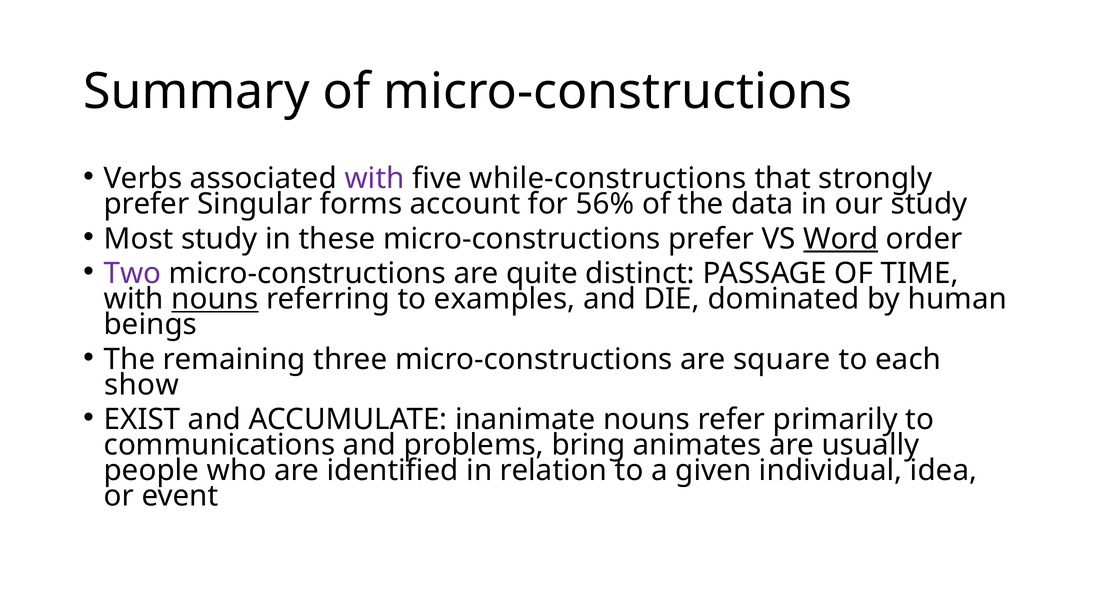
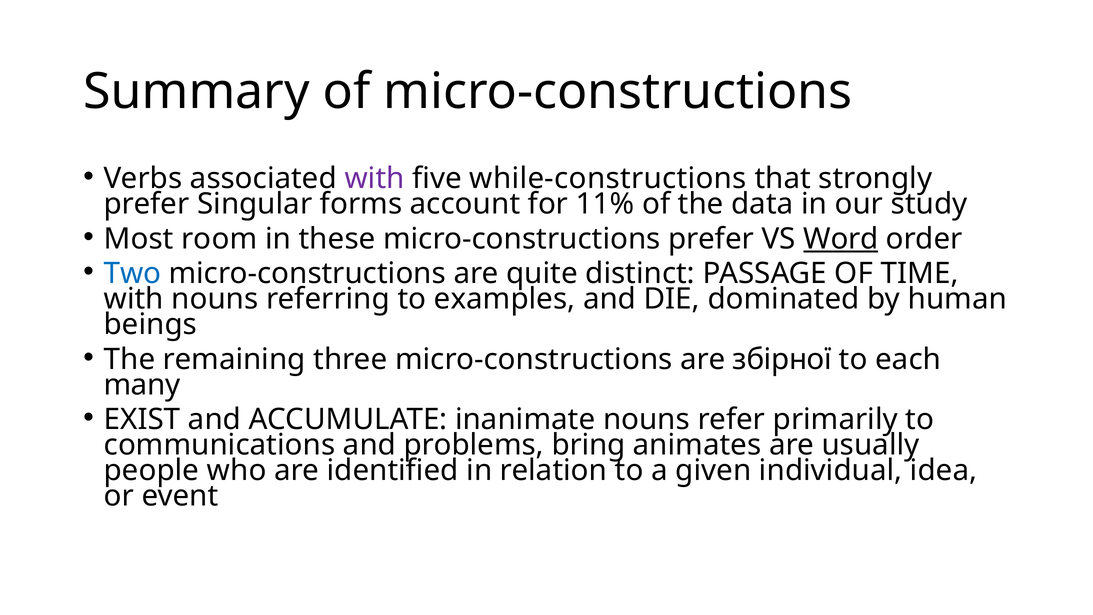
56%: 56% -> 11% (605, 204)
Most study: study -> room (219, 239)
Two colour: purple -> blue (132, 273)
nouns underline: present -> none (215, 299)
square: square -> збірної (782, 359)
show: show -> many (142, 385)
